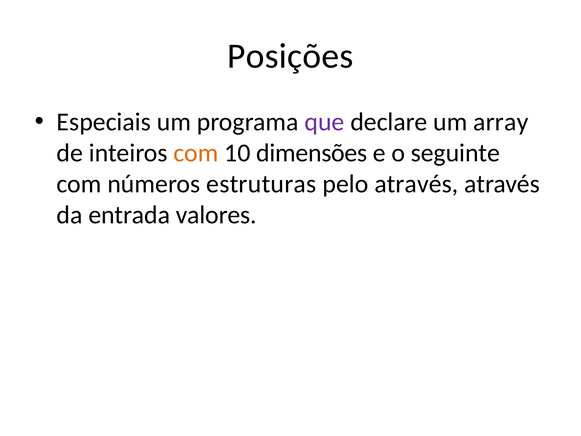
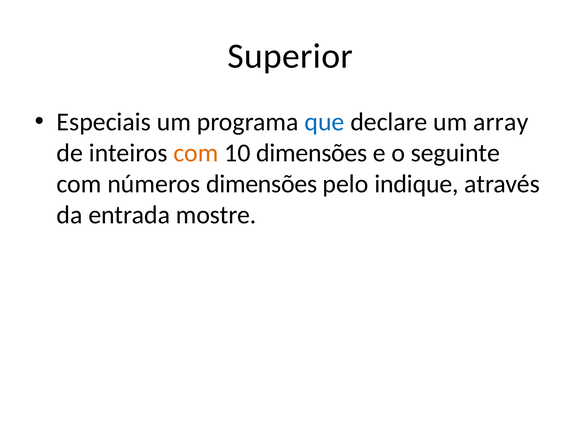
Posições: Posições -> Superior (290, 56)
que colour: purple -> blue (324, 122)
números estruturas: estruturas -> dimensões (262, 184)
pelo através: através -> indique (416, 184)
valores: valores -> mostre (216, 215)
